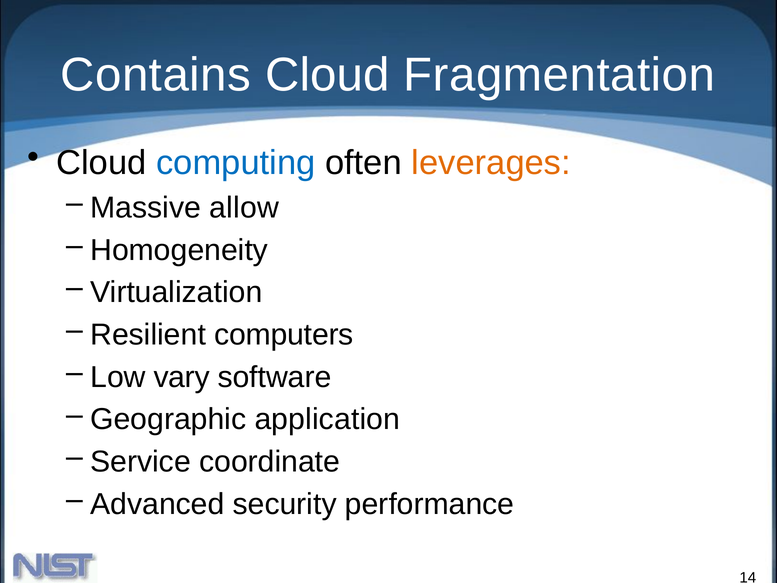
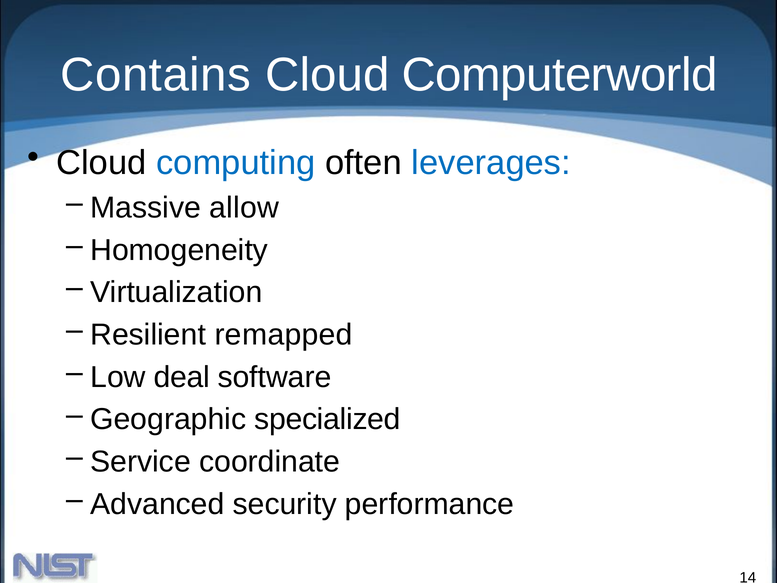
Fragmentation: Fragmentation -> Computerworld (560, 75)
leverages colour: orange -> blue (491, 163)
computers: computers -> remapped (284, 335)
vary: vary -> deal (182, 377)
application: application -> specialized (328, 419)
